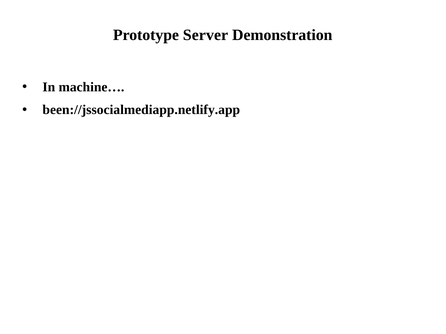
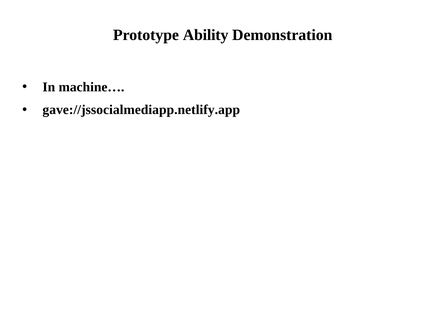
Server: Server -> Ability (206, 35)
been://jssocialmediapp.netlify.app: been://jssocialmediapp.netlify.app -> gave://jssocialmediapp.netlify.app (141, 110)
